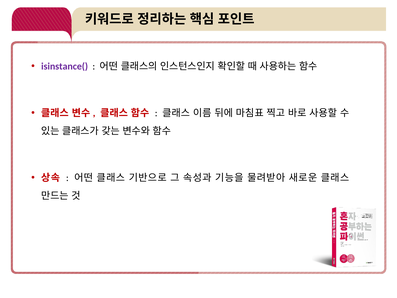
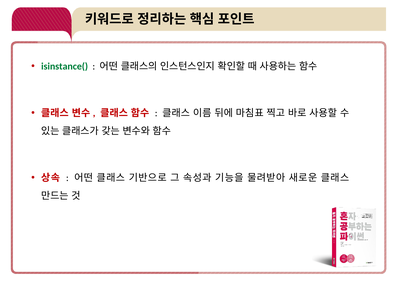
isinstance( colour: purple -> green (65, 66)
